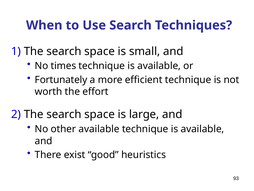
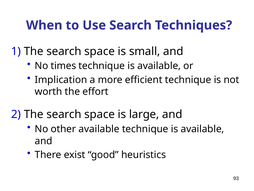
Fortunately: Fortunately -> Implication (61, 80)
